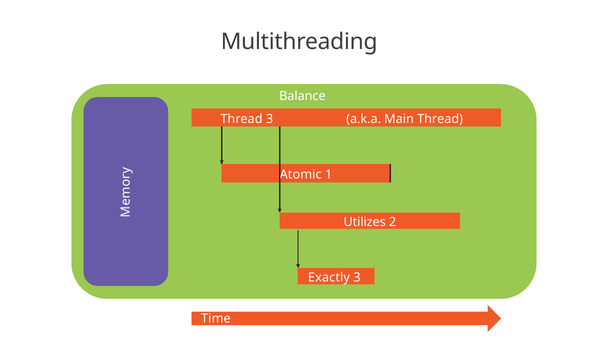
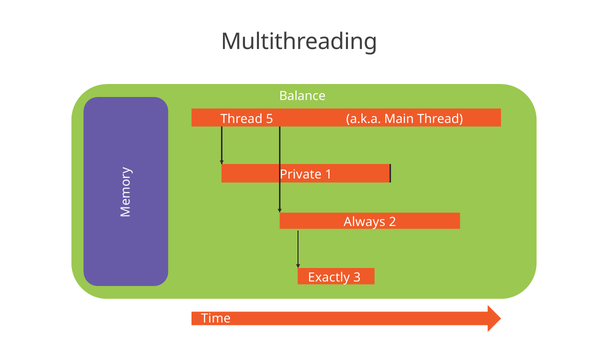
Thread 3: 3 -> 5 (270, 119)
Atomic: Atomic -> Private (301, 175)
Utilizes: Utilizes -> Always (365, 222)
